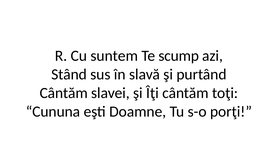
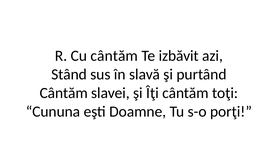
Cu suntem: suntem -> cântăm (114, 56)
scump: scump -> izbăvit (179, 56)
